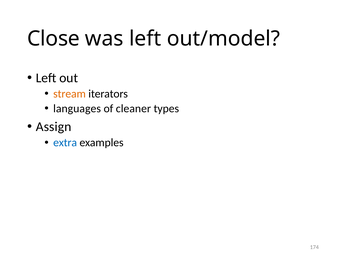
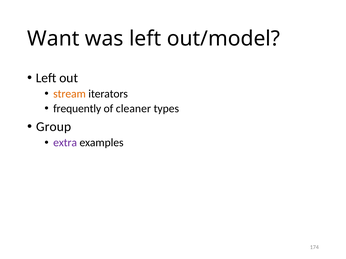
Close: Close -> Want (53, 39)
languages: languages -> frequently (77, 109)
Assign: Assign -> Group (54, 127)
extra colour: blue -> purple (65, 143)
